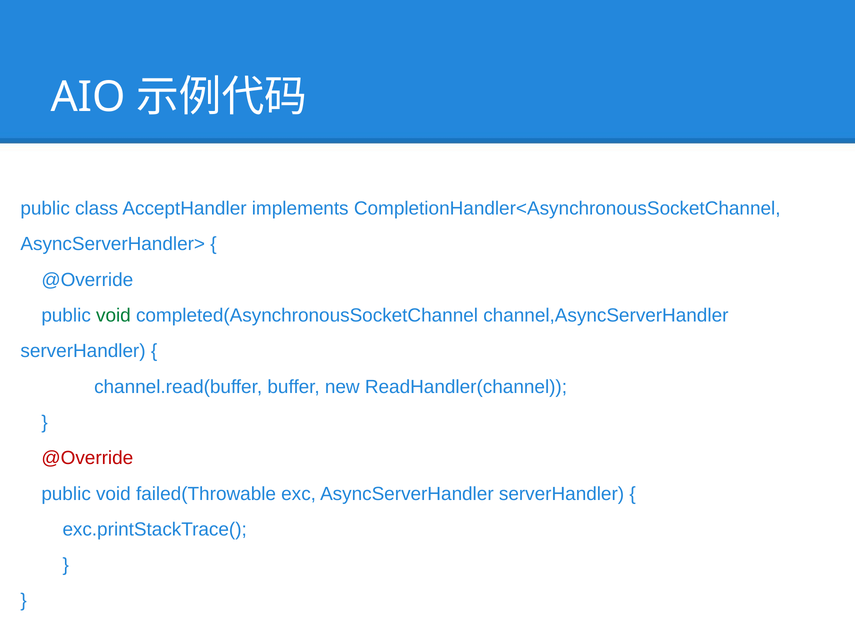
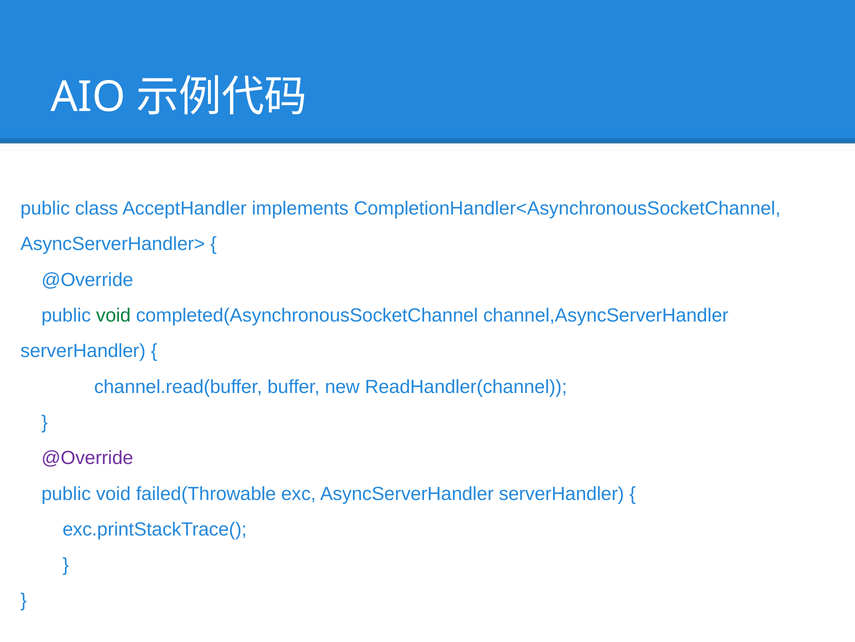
@Override colour: red -> purple (87, 458)
